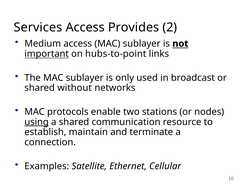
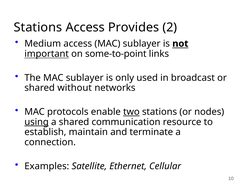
Services: Services -> Stations (38, 28)
hubs-to-point: hubs-to-point -> some-to-point (116, 54)
two underline: none -> present (131, 112)
